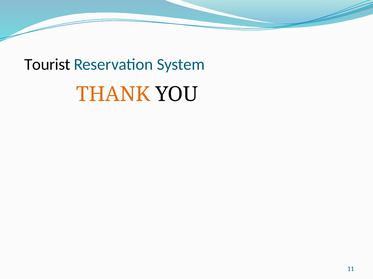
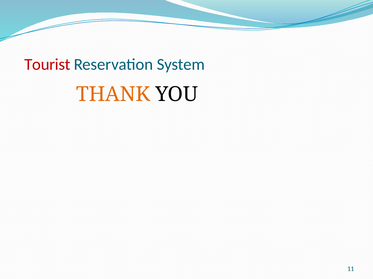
Tourist colour: black -> red (47, 65)
